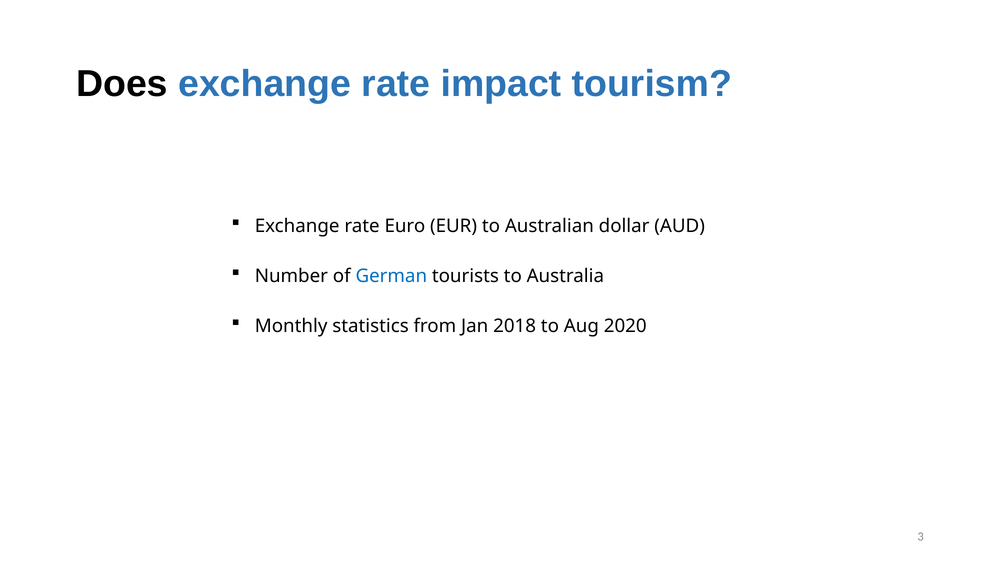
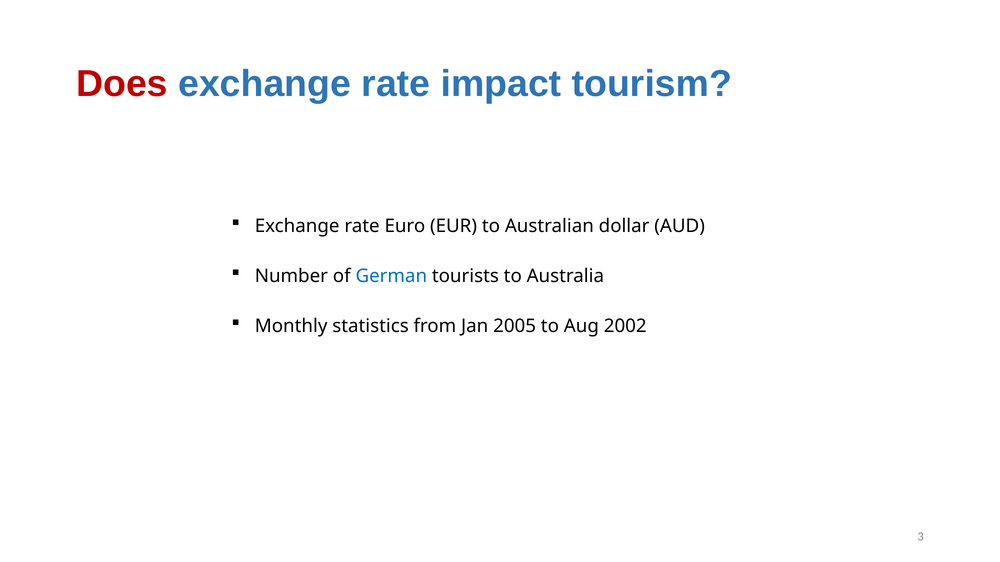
Does colour: black -> red (122, 84)
2018: 2018 -> 2005 (515, 326)
2020: 2020 -> 2002 (625, 326)
